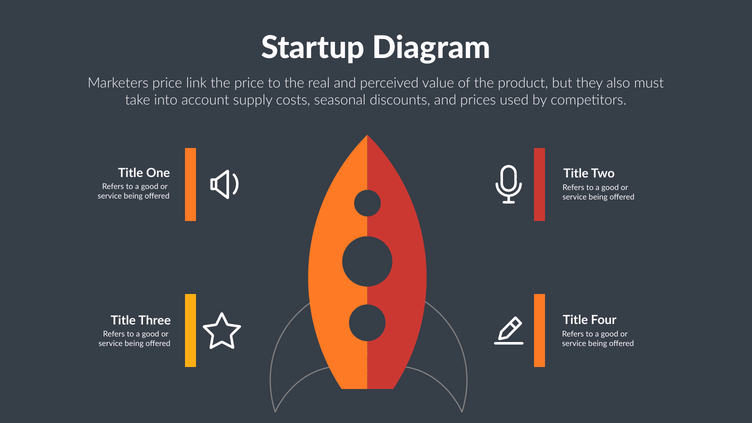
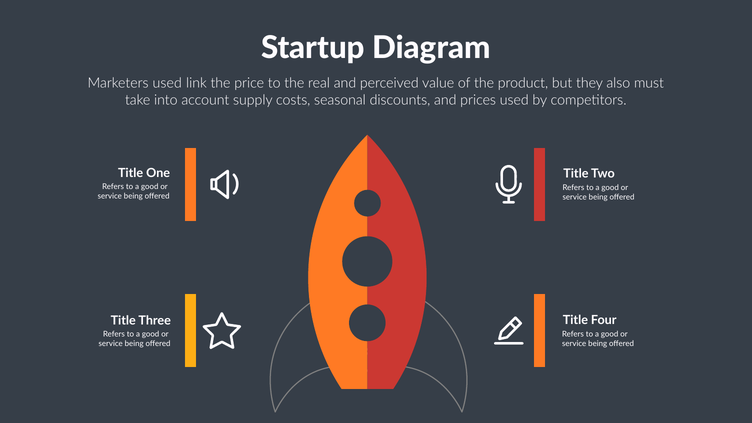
Marketers price: price -> used (167, 83)
